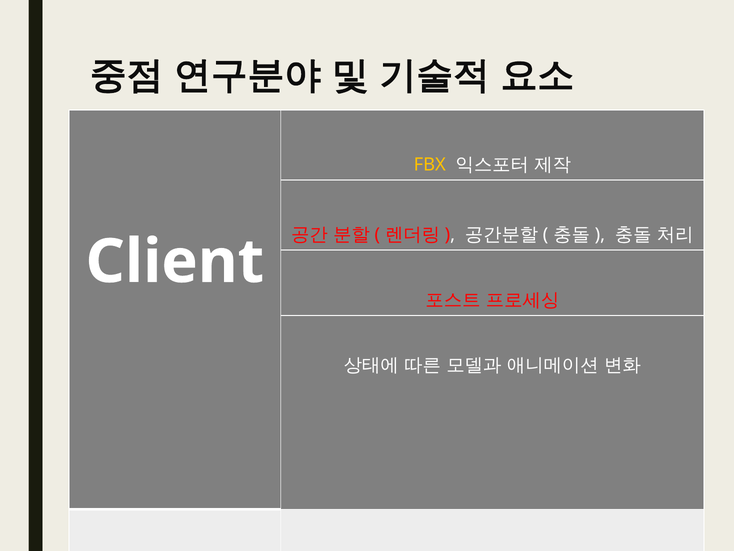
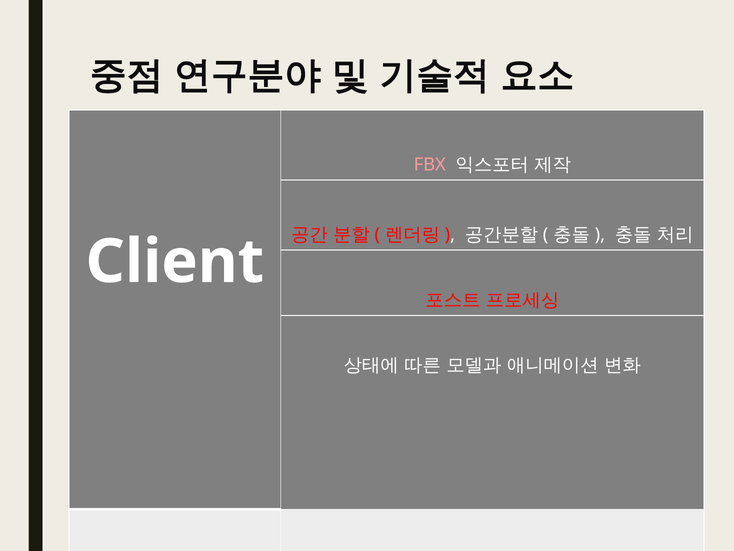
FBX colour: yellow -> pink (430, 165)
